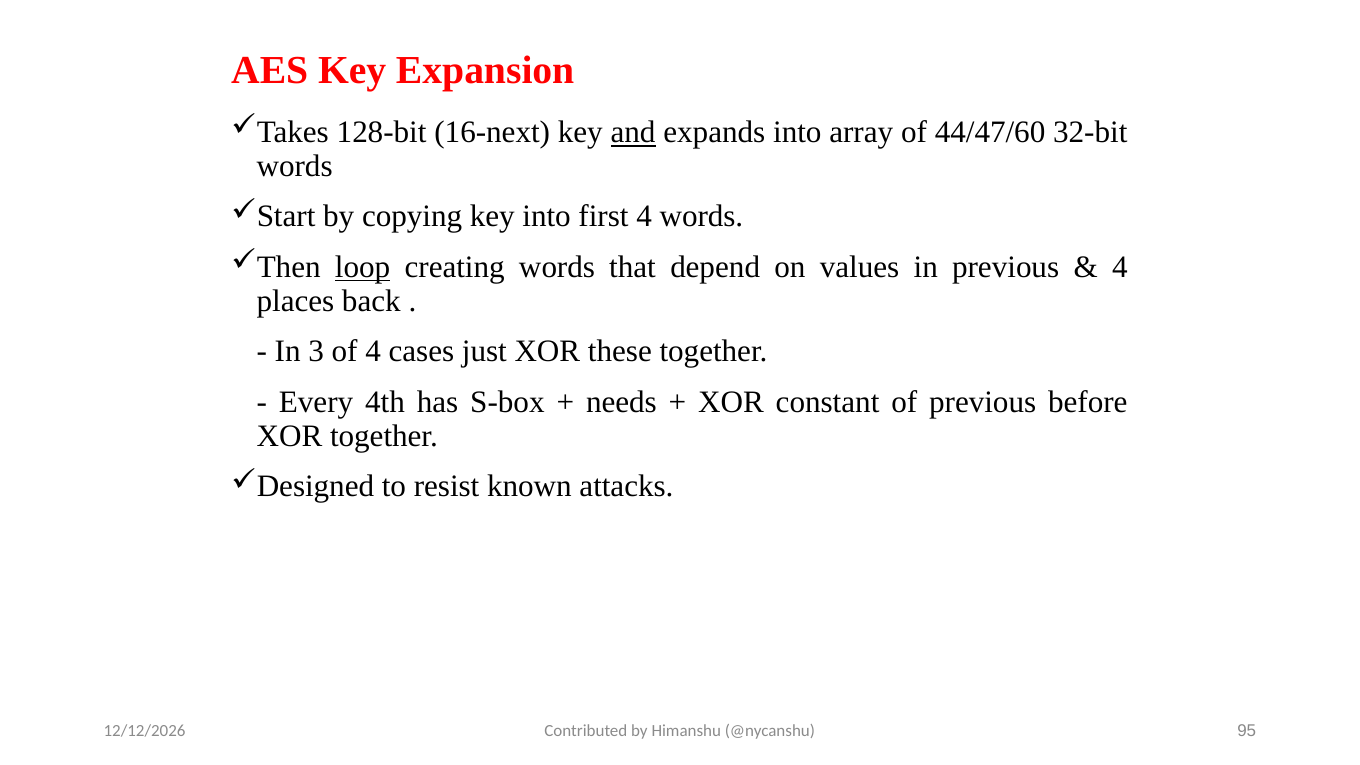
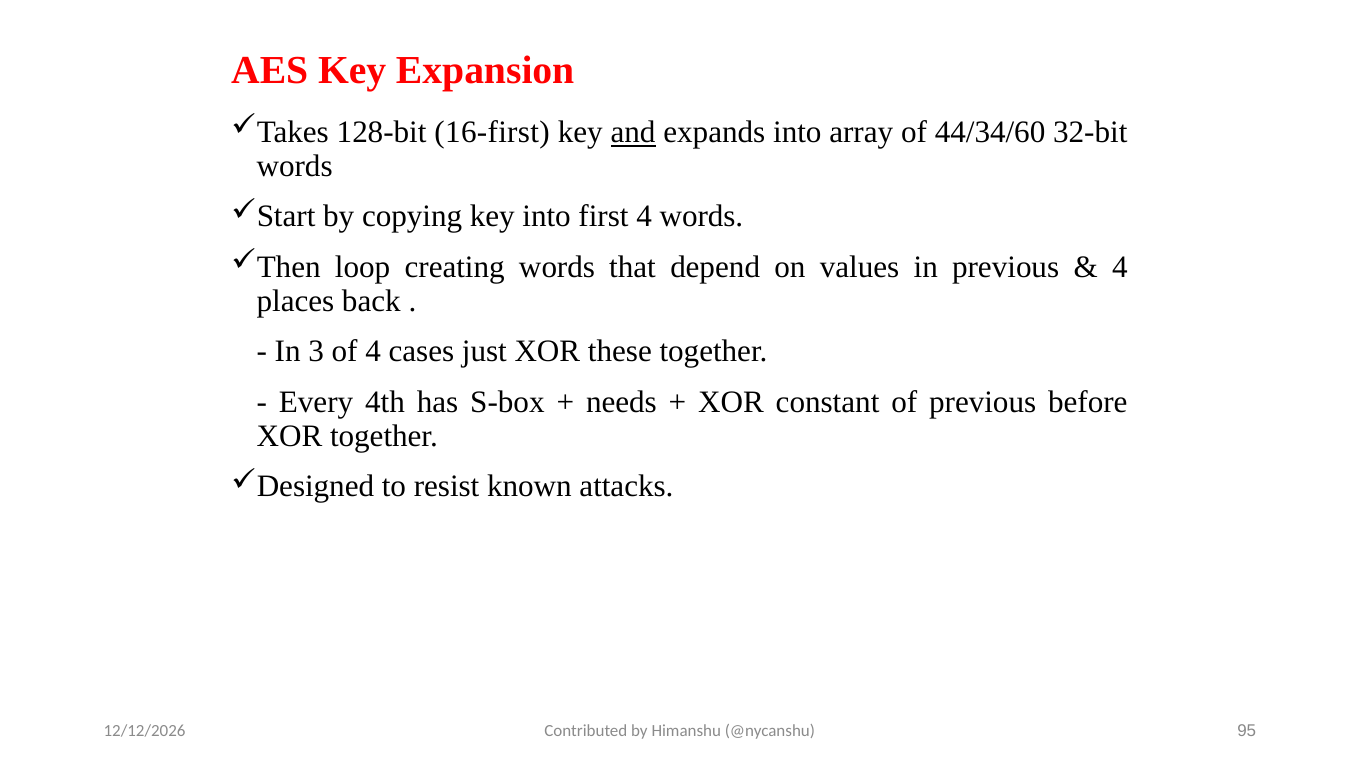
16-next: 16-next -> 16-first (492, 132)
44/47/60: 44/47/60 -> 44/34/60 (990, 132)
loop underline: present -> none (363, 267)
